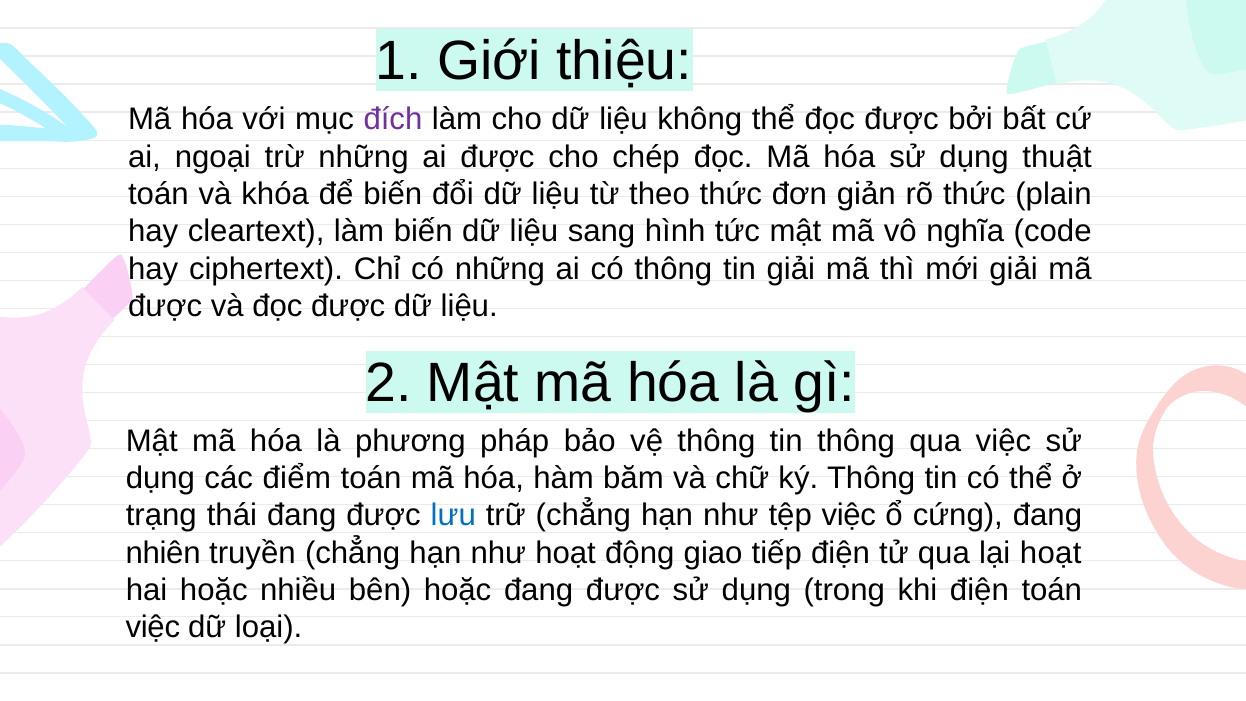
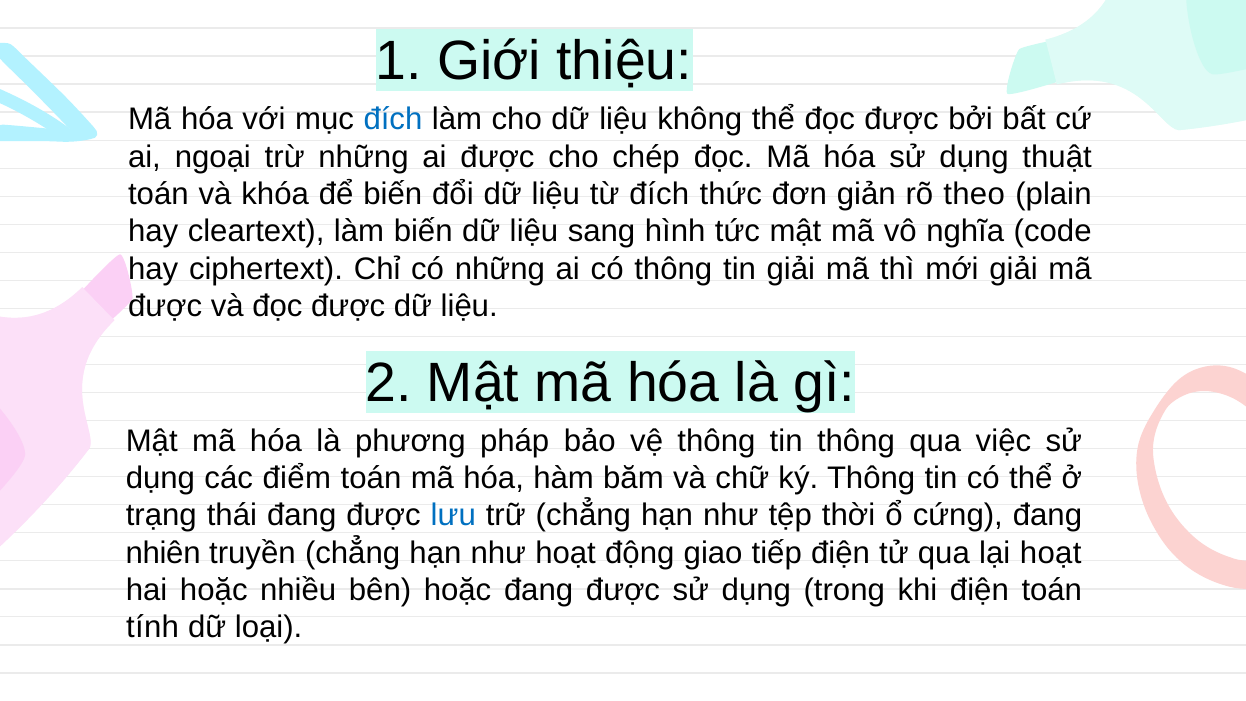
đích colour: purple -> blue (393, 119)
từ theo: theo -> đích (659, 194)
rõ thức: thức -> theo (974, 194)
tệp việc: việc -> thời (849, 515)
việc: việc -> tính (153, 628)
